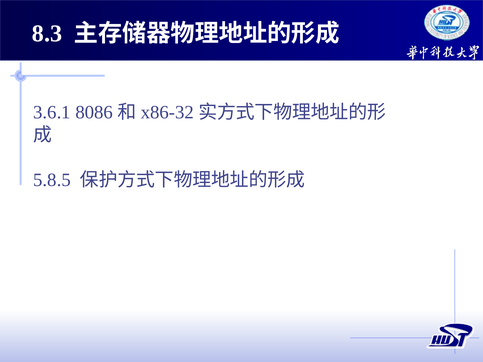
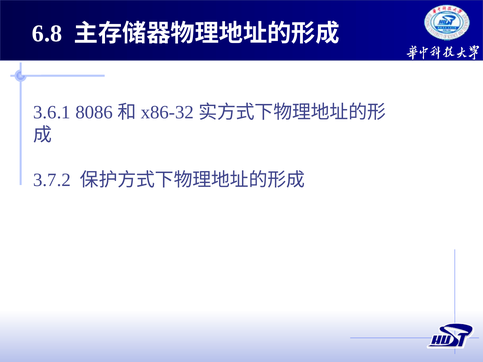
8.3: 8.3 -> 6.8 (47, 33)
5.8.5: 5.8.5 -> 3.7.2 (52, 180)
